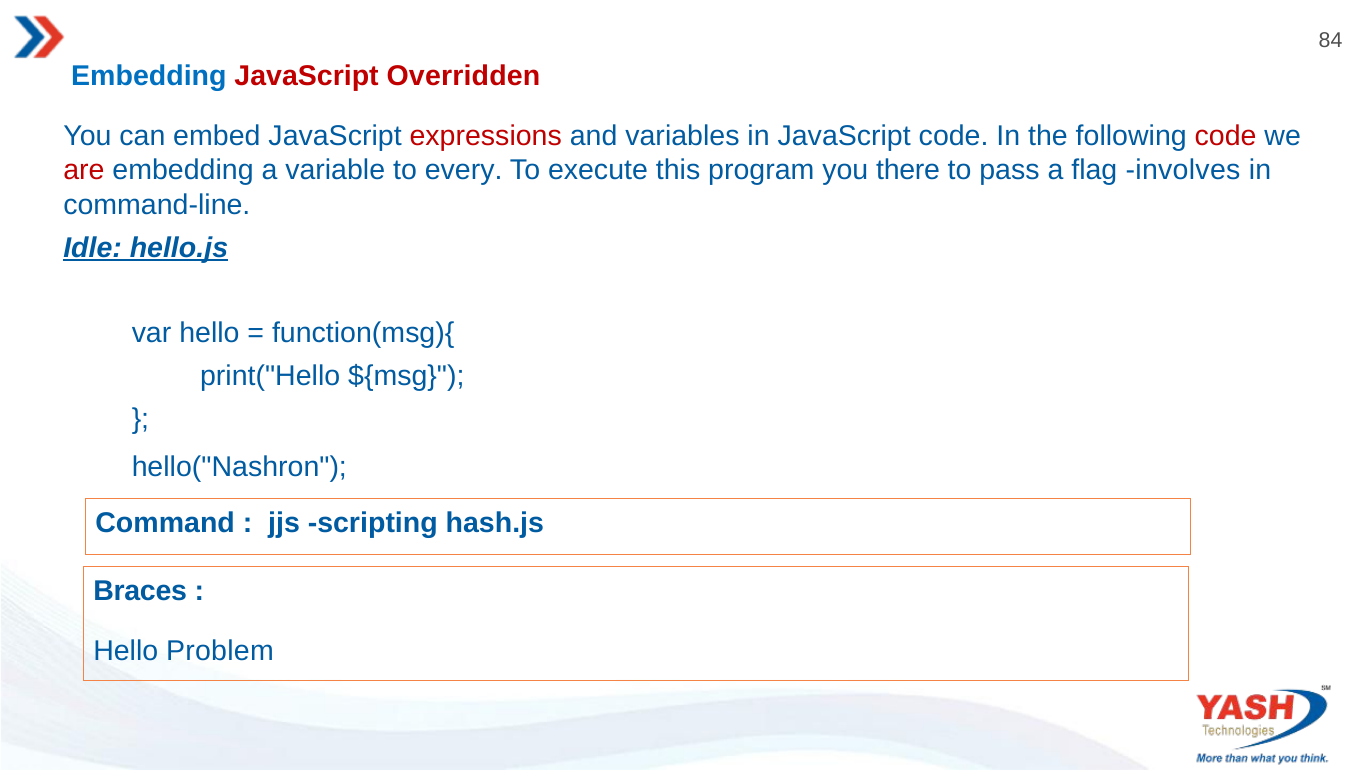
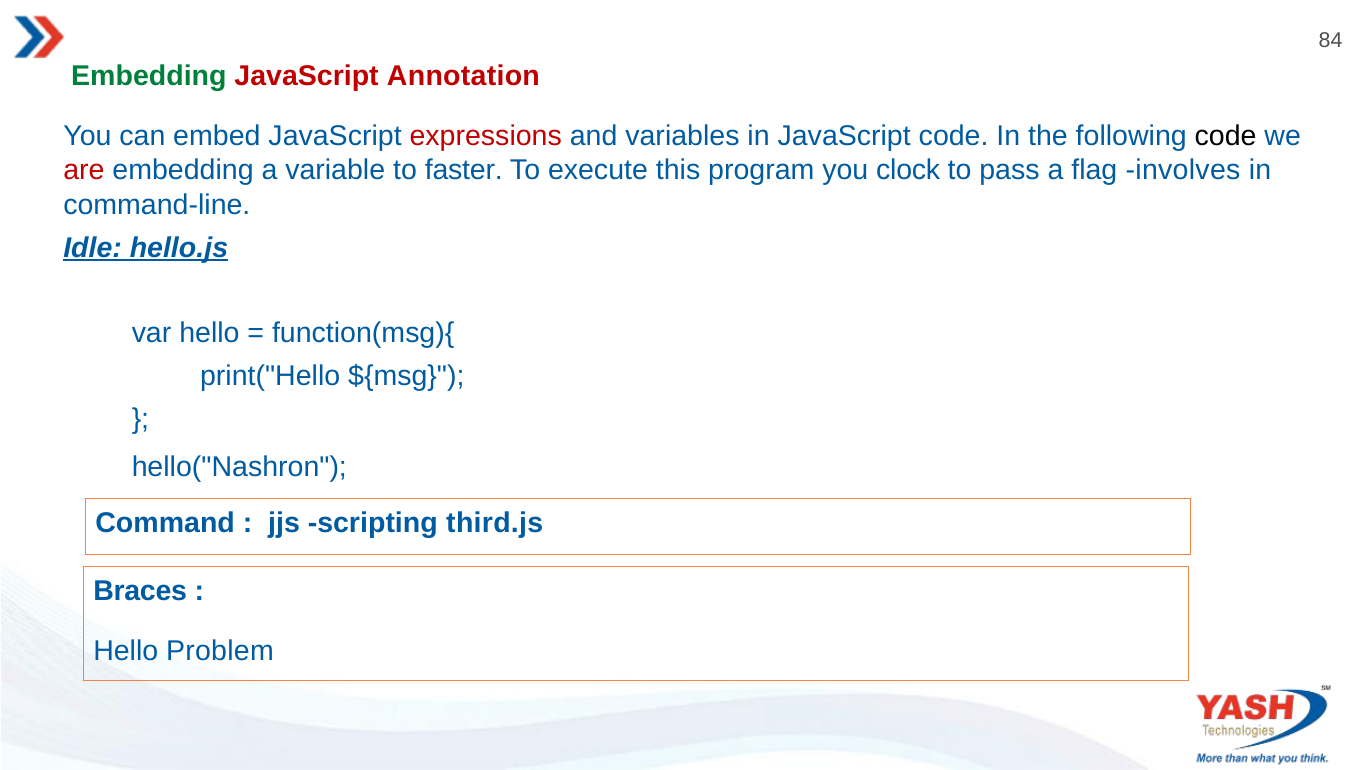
Embedding colour: blue -> green (149, 76)
Overridden: Overridden -> Annotation (463, 76)
code colour: red -> black (1226, 136)
every: every -> faster (464, 171)
there: there -> clock (908, 171)
hash.js: hash.js -> third.js (495, 522)
